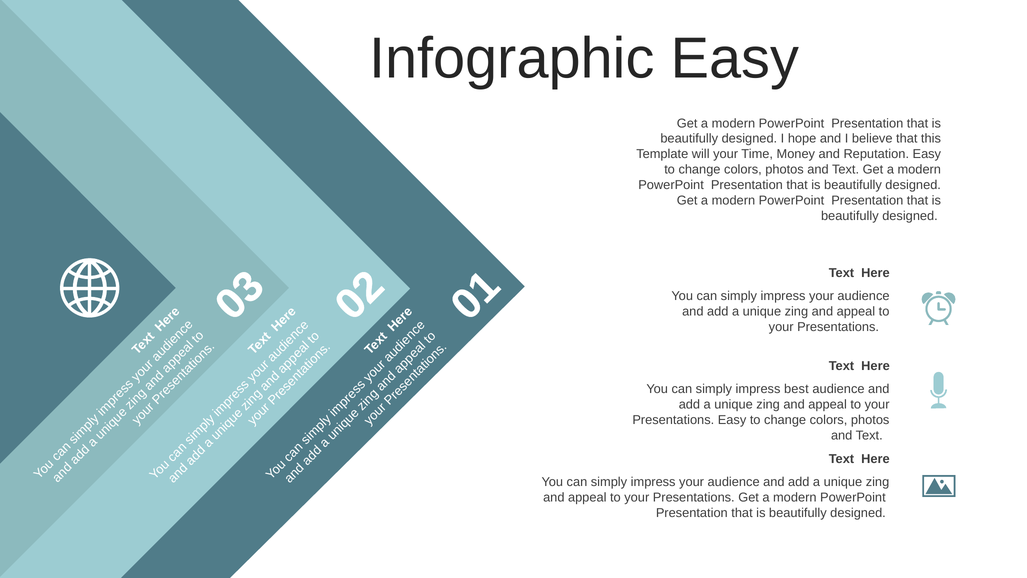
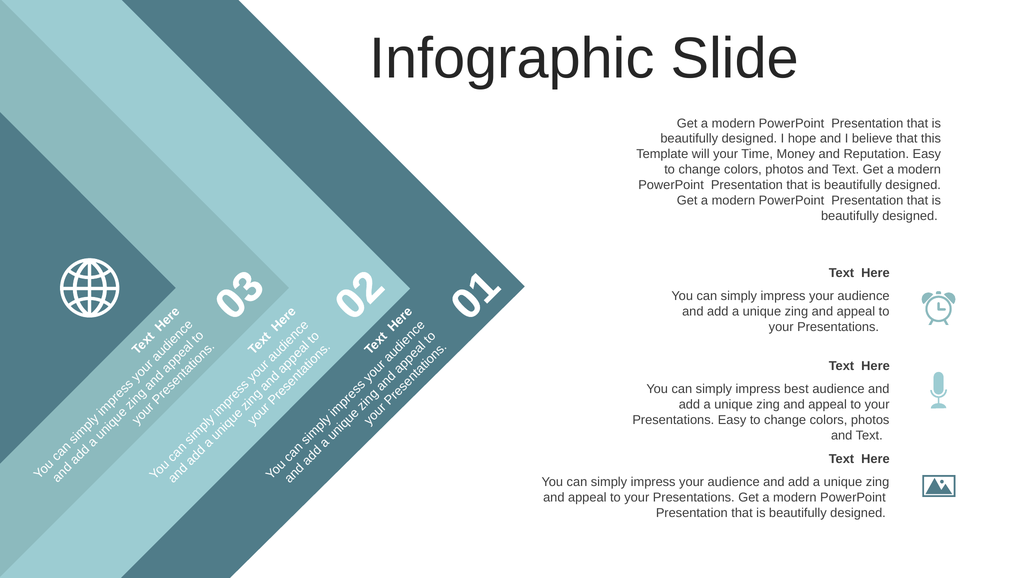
Infographic Easy: Easy -> Slide (735, 59)
